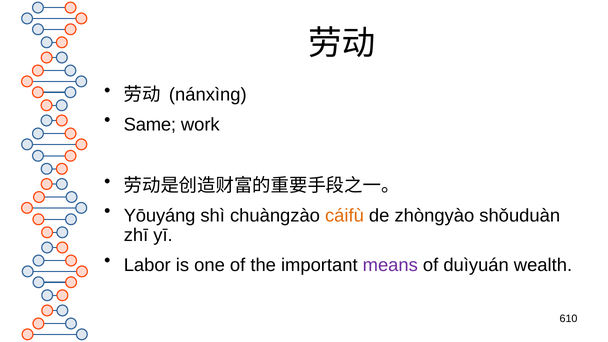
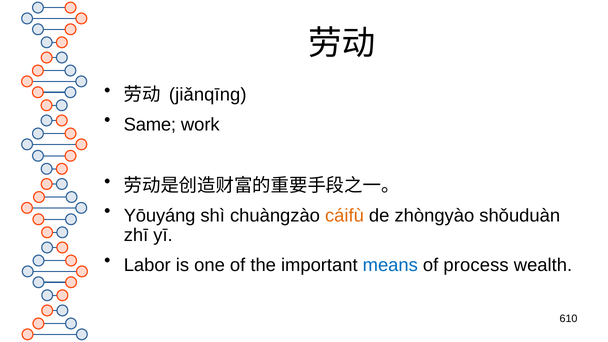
nánxìng: nánxìng -> jiǎnqīng (208, 95)
means colour: purple -> blue (390, 265)
duìyuán: duìyuán -> process (476, 265)
